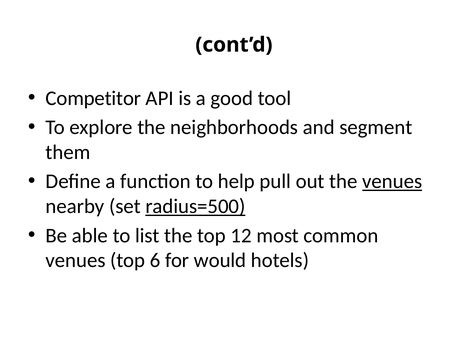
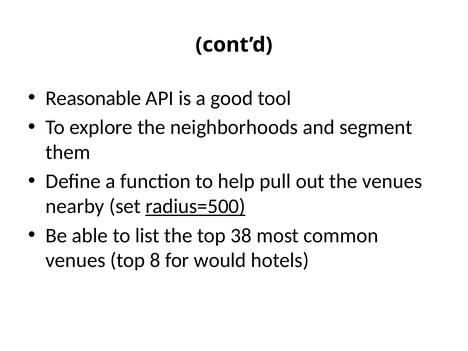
Competitor: Competitor -> Reasonable (93, 98)
venues underline: present -> none (392, 181)
12: 12 -> 38 (241, 236)
6: 6 -> 8 (155, 260)
